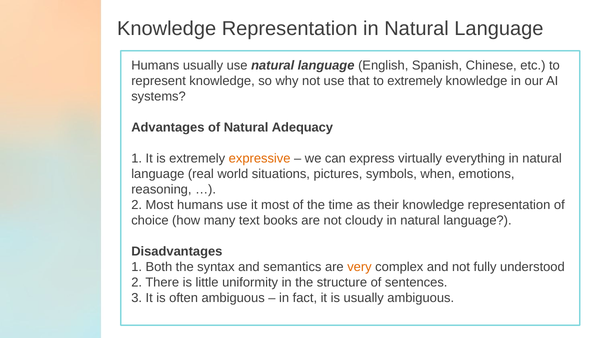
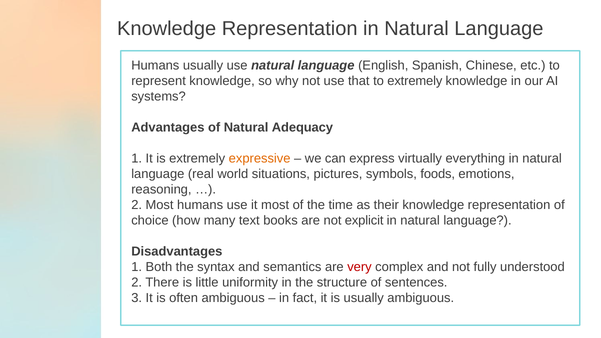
when: when -> foods (438, 174)
cloudy: cloudy -> explicit (364, 220)
very colour: orange -> red (359, 267)
